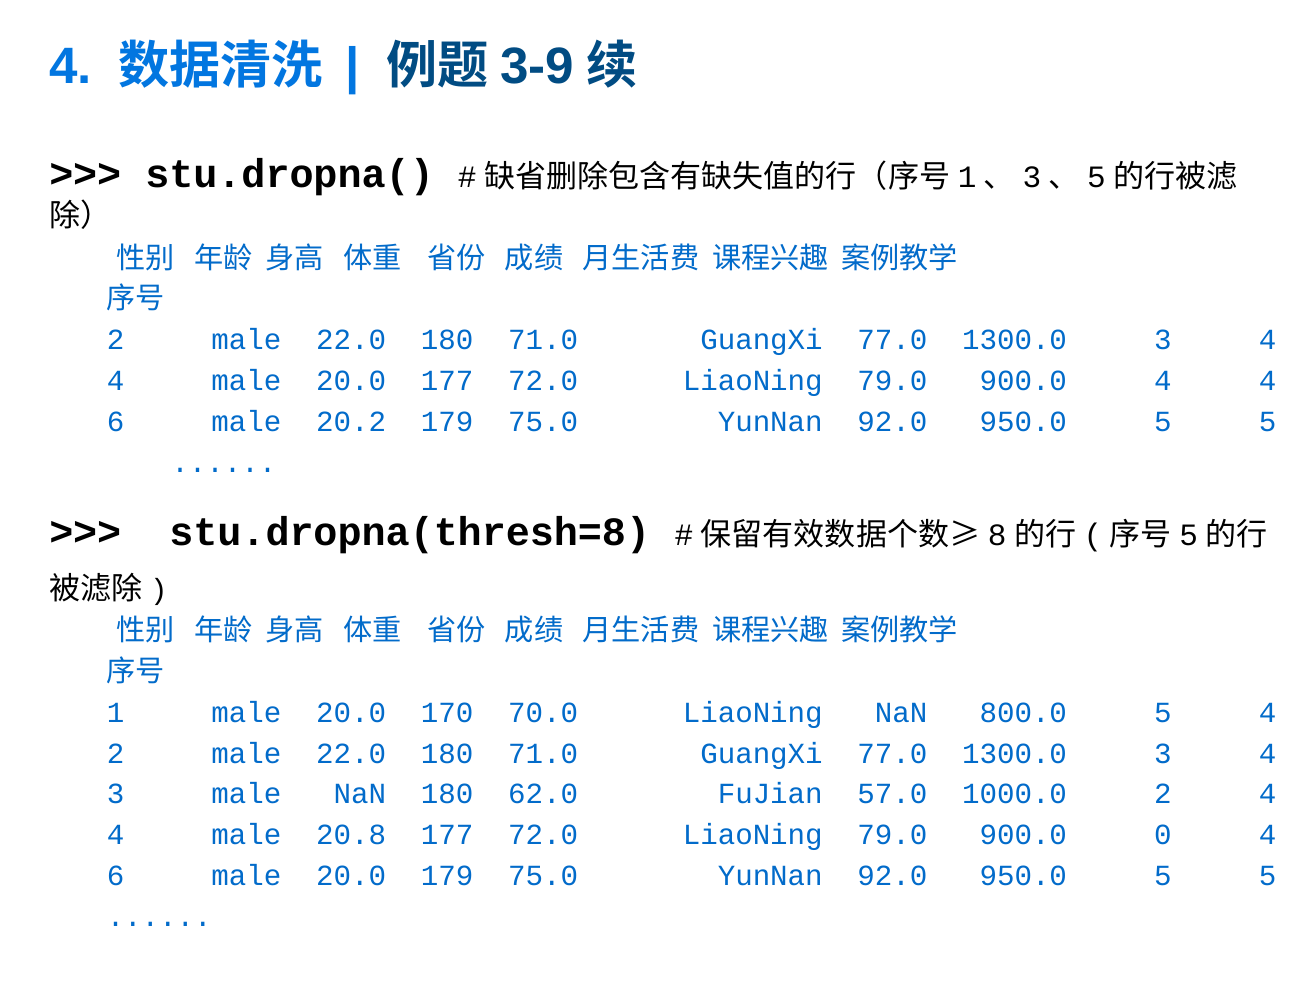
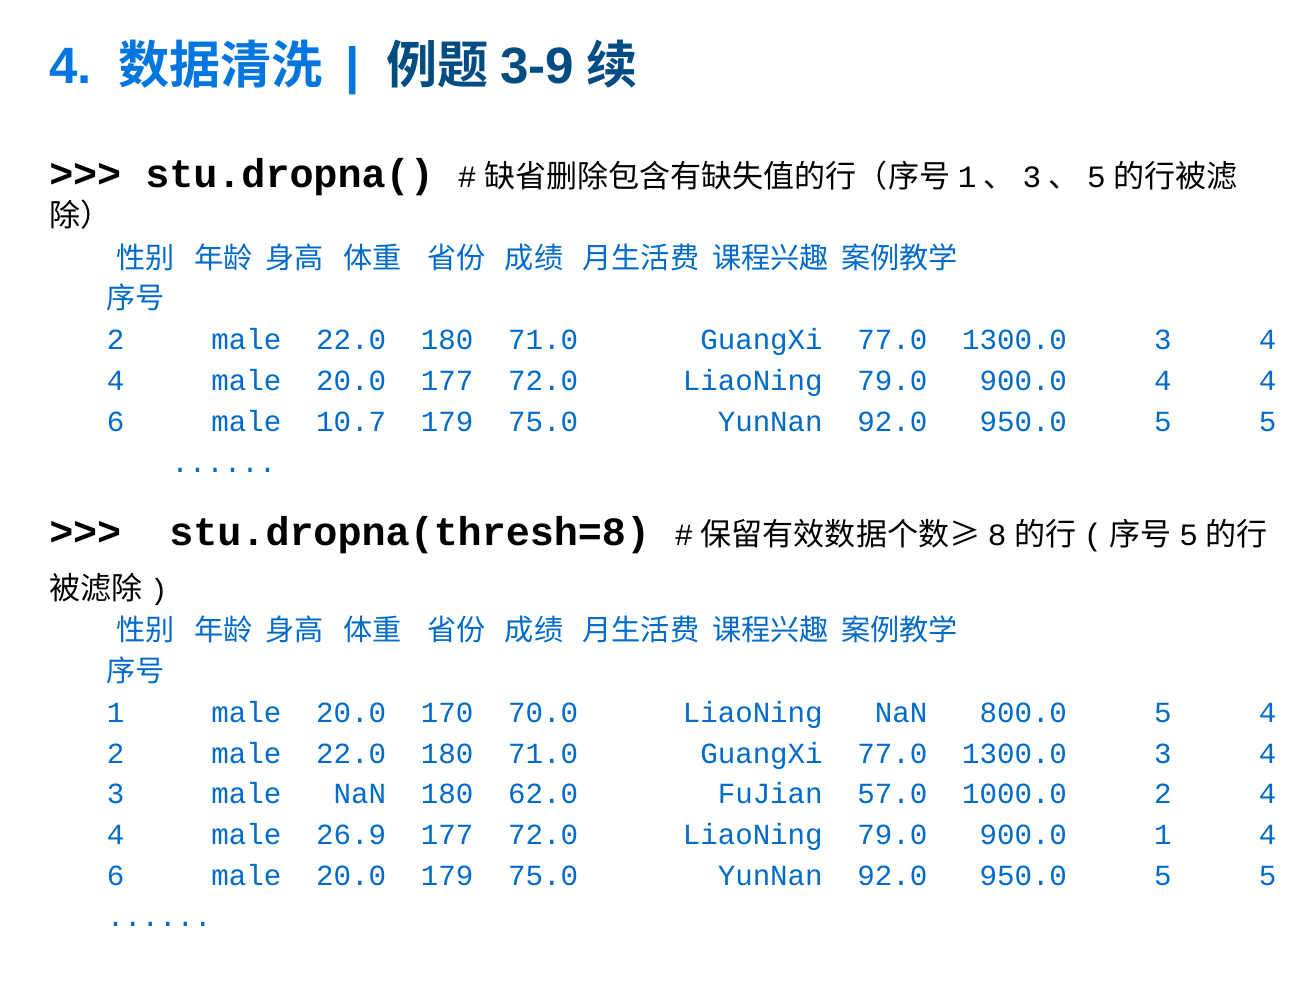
20.2: 20.2 -> 10.7 (351, 422)
20.8: 20.8 -> 26.9 (351, 835)
900.0 0: 0 -> 1 (1163, 835)
